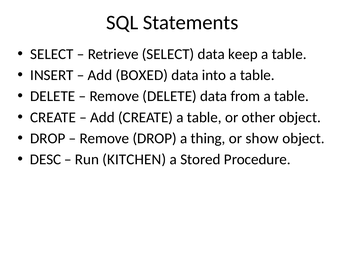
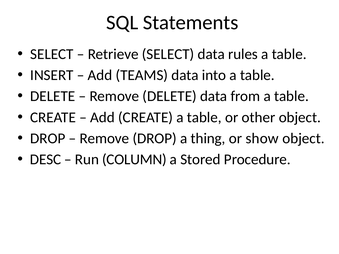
keep: keep -> rules (243, 54)
BOXED: BOXED -> TEAMS (142, 75)
KITCHEN: KITCHEN -> COLUMN (134, 160)
